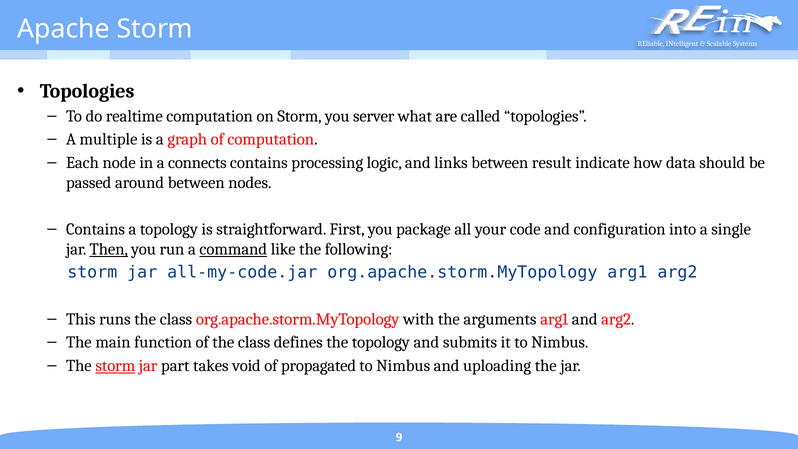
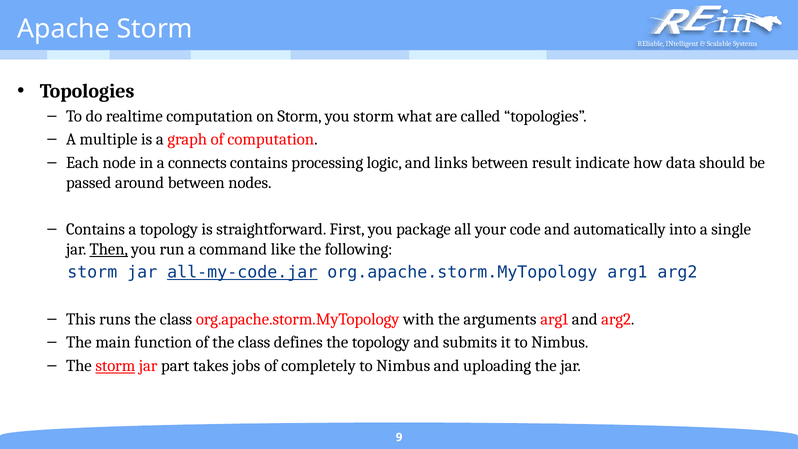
you server: server -> storm (374, 116)
configuration: configuration -> automatically (620, 229)
command underline: present -> none (233, 249)
all-my-code.jar underline: none -> present (242, 272)
void: void -> jobs (246, 366)
propagated: propagated -> completely (318, 366)
